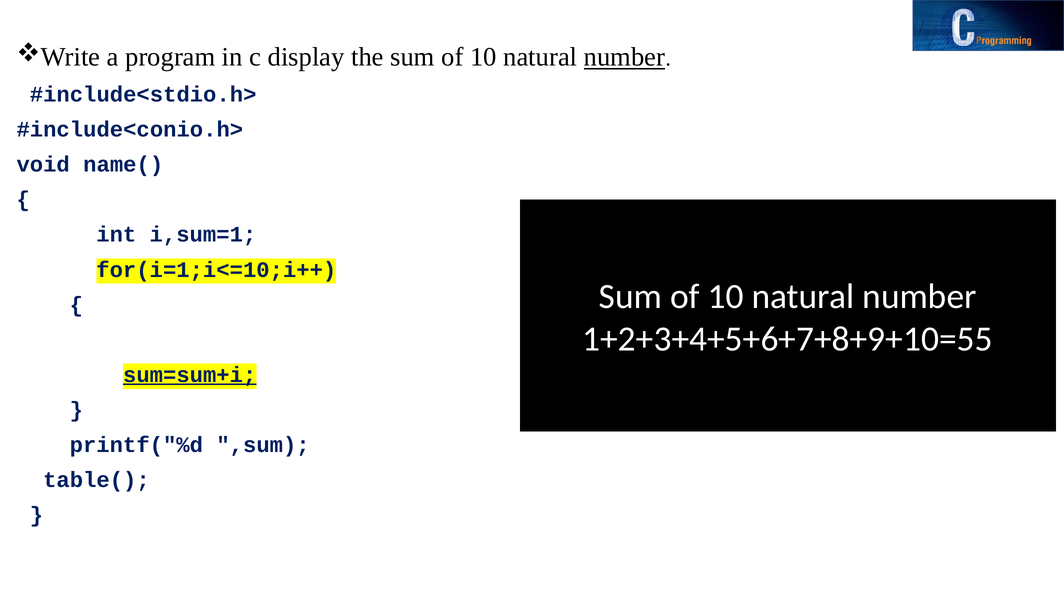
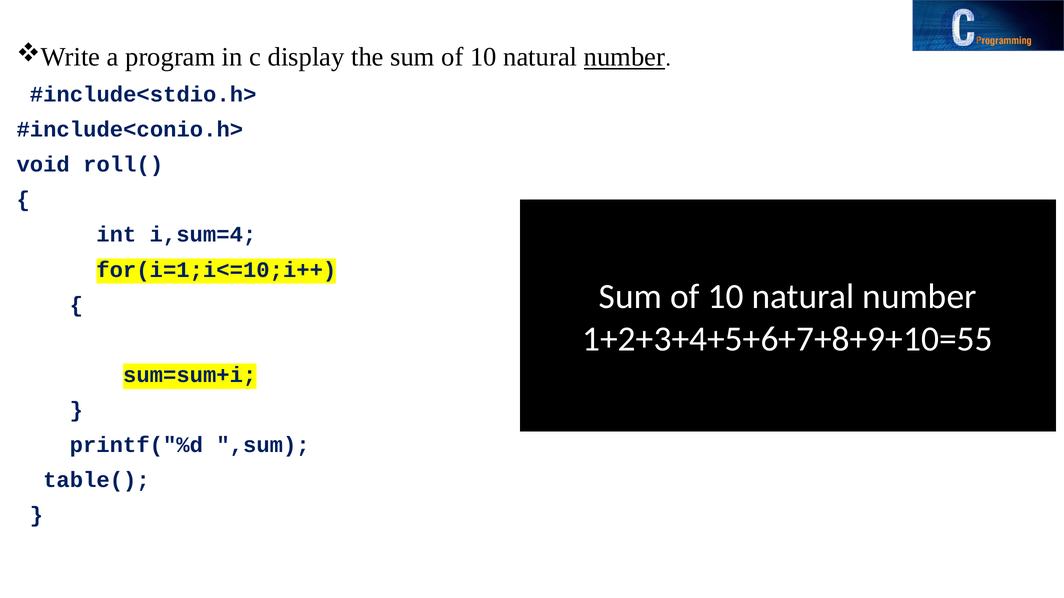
name(: name( -> roll( (123, 165)
i,sum=1: i,sum=1 -> i,sum=4 (203, 235)
sum=sum+i underline: present -> none (190, 375)
